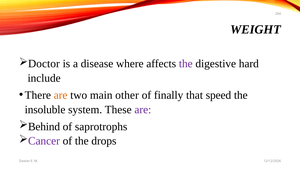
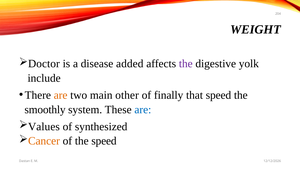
where: where -> added (130, 64)
hard: hard -> yolk (249, 64)
insoluble: insoluble -> smoothly (45, 109)
are colour: purple -> blue (143, 109)
Behind: Behind -> Values (44, 126)
saprotrophs: saprotrophs -> synthesized (101, 126)
Cancer colour: purple -> orange (44, 141)
the drops: drops -> speed (104, 141)
